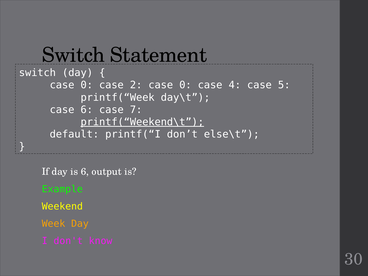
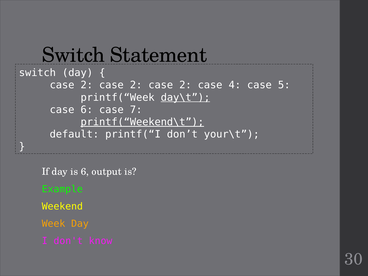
0: 0 -> 2 (87, 85)
0: 0 -> 2 (185, 85)
day\t underline: none -> present (185, 97)
else\t: else\t -> your\t (232, 134)
